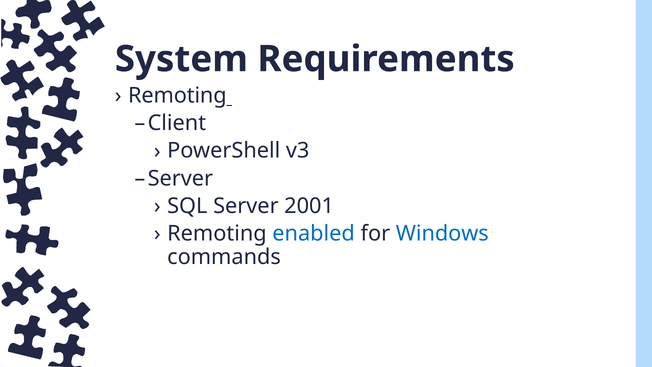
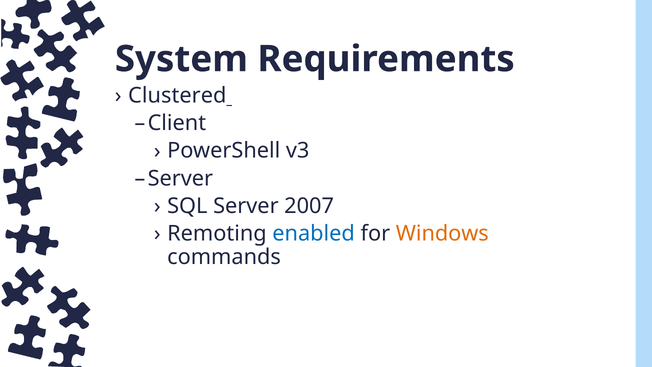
Remoting: Remoting -> Clustered (177, 96)
2001: 2001 -> 2007 (309, 206)
Windows colour: blue -> orange (442, 233)
